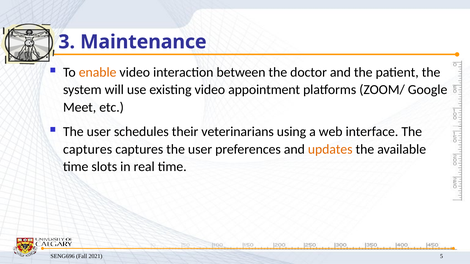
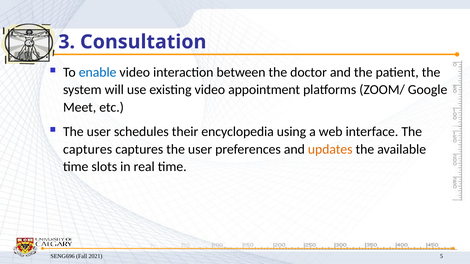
Maintenance: Maintenance -> Consultation (143, 42)
enable colour: orange -> blue (98, 72)
veterinarians: veterinarians -> encyclopedia (238, 132)
